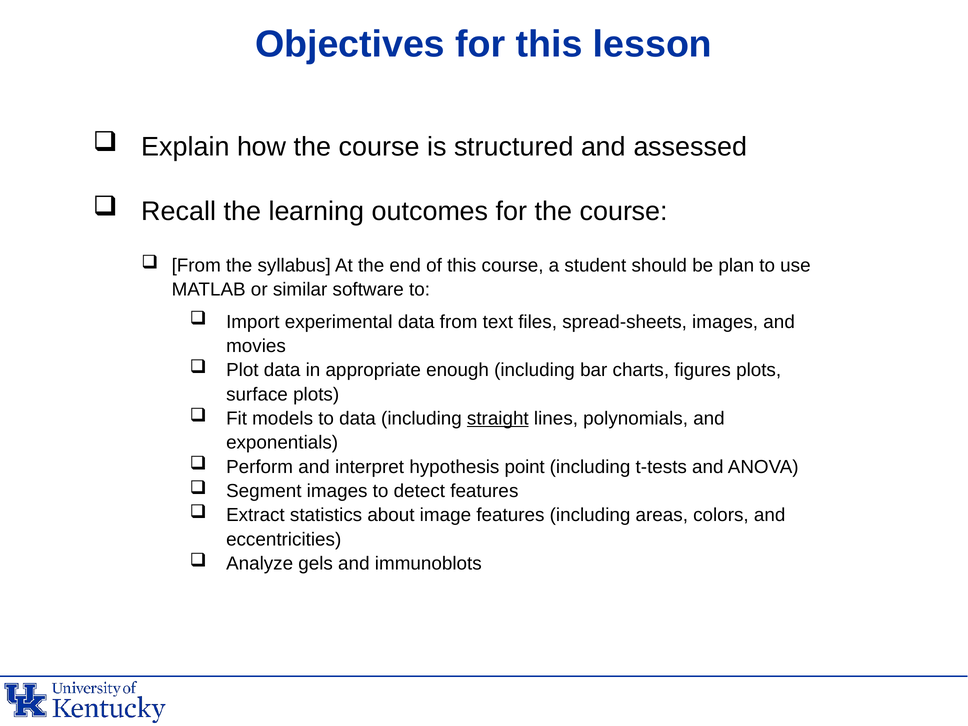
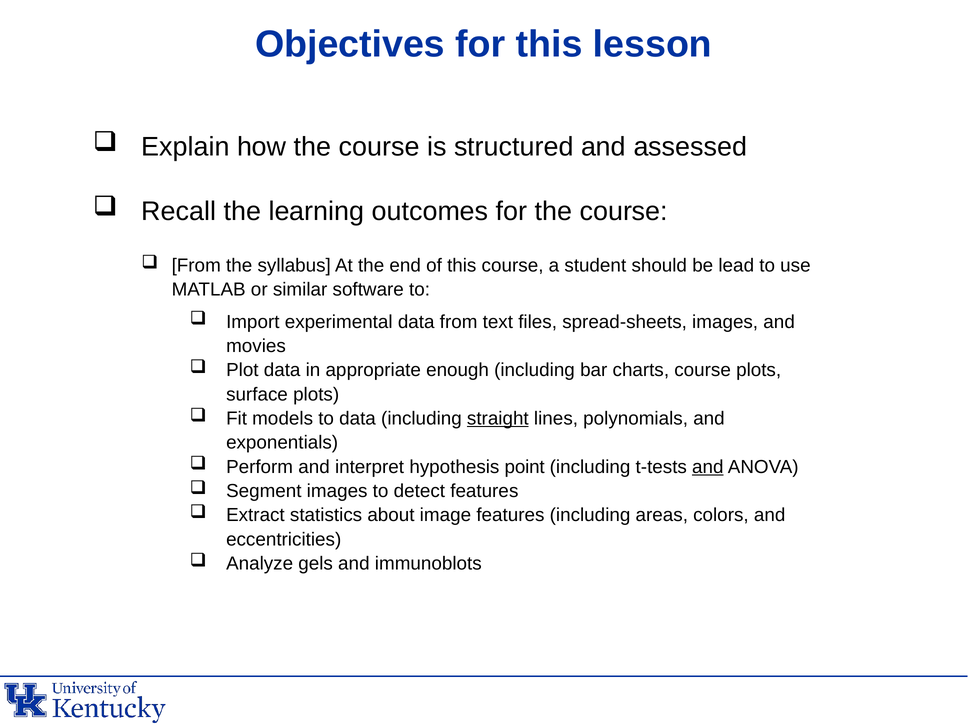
plan: plan -> lead (736, 265)
charts figures: figures -> course (703, 370)
and underline: none -> present (708, 467)
